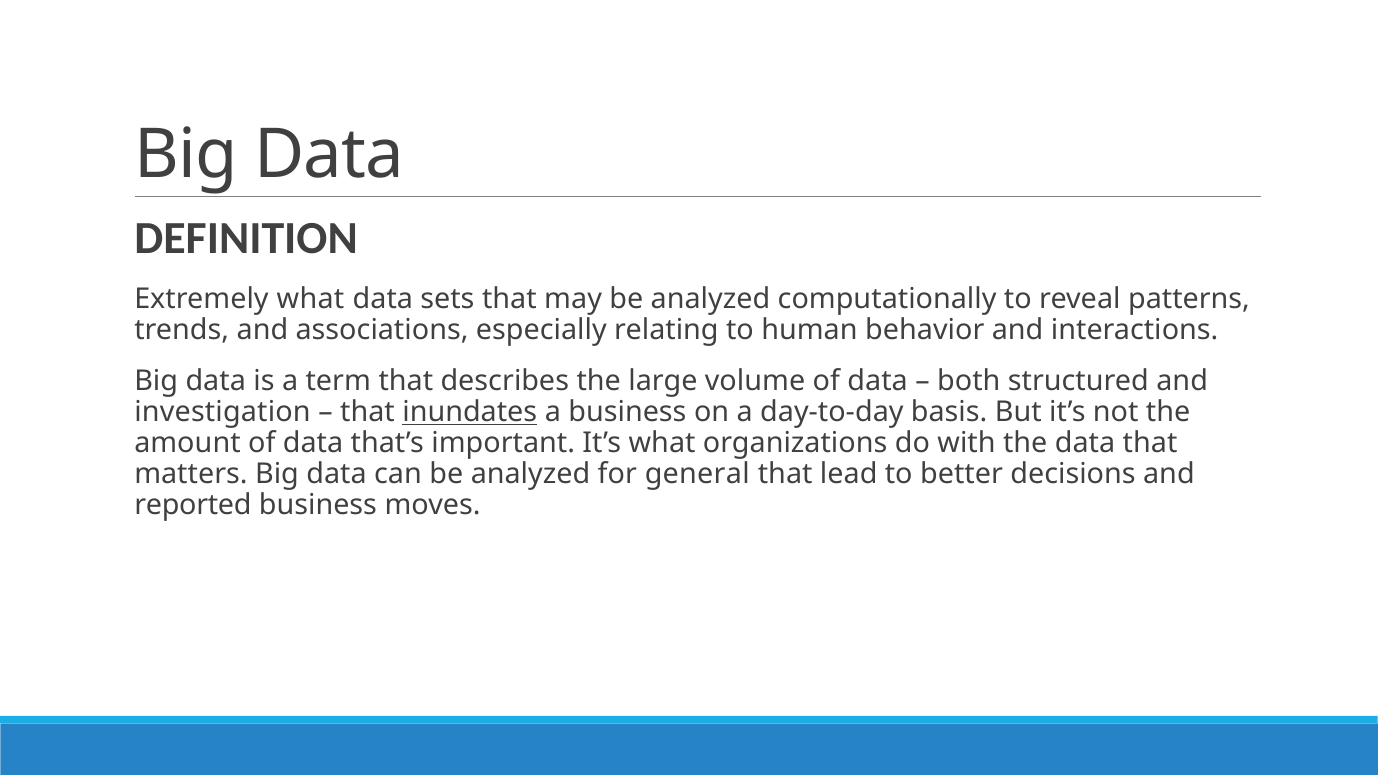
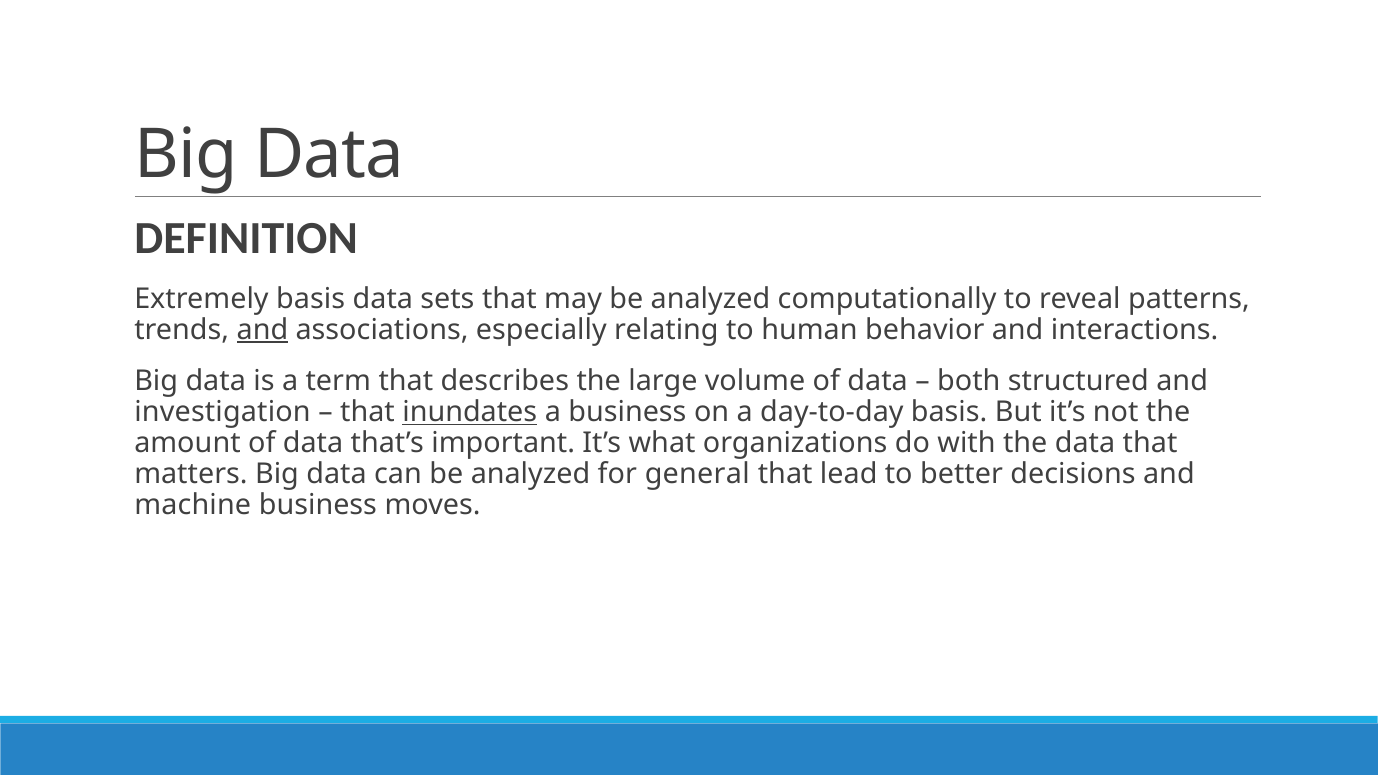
Extremely what: what -> basis (311, 299)
and underline: none -> present (262, 330)
reported: reported -> machine (193, 505)
